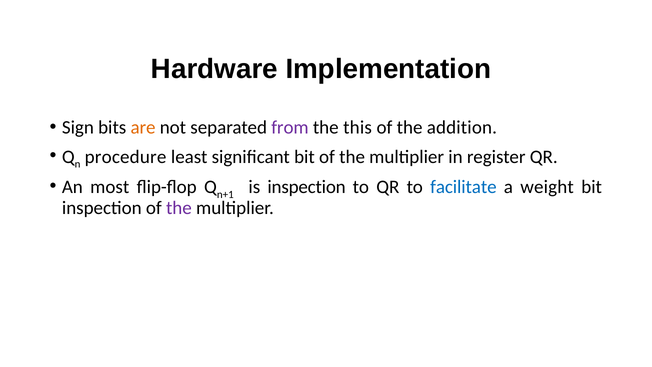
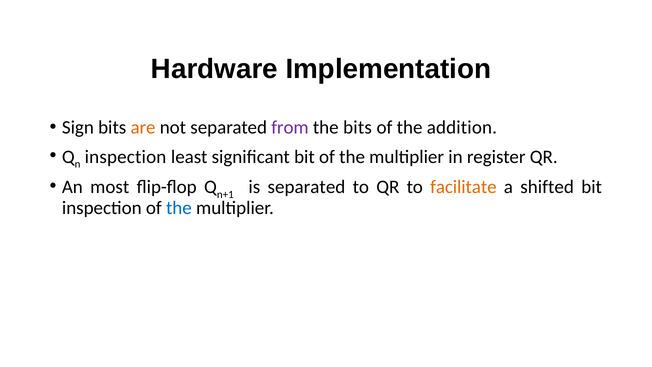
the this: this -> bits (358, 127)
procedure: procedure -> inspection (126, 157)
is inspection: inspection -> separated (306, 187)
facilitate colour: blue -> orange (463, 187)
weight: weight -> shifted (547, 187)
the colour: purple -> blue (179, 208)
